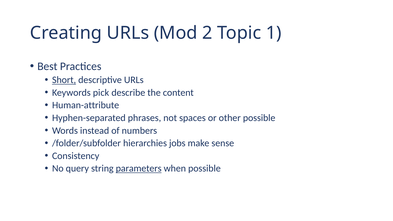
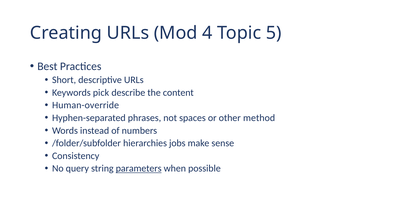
2: 2 -> 4 (207, 33)
1: 1 -> 5 (274, 33)
Short underline: present -> none (64, 80)
Human-attribute: Human-attribute -> Human-override (86, 105)
other possible: possible -> method (259, 118)
